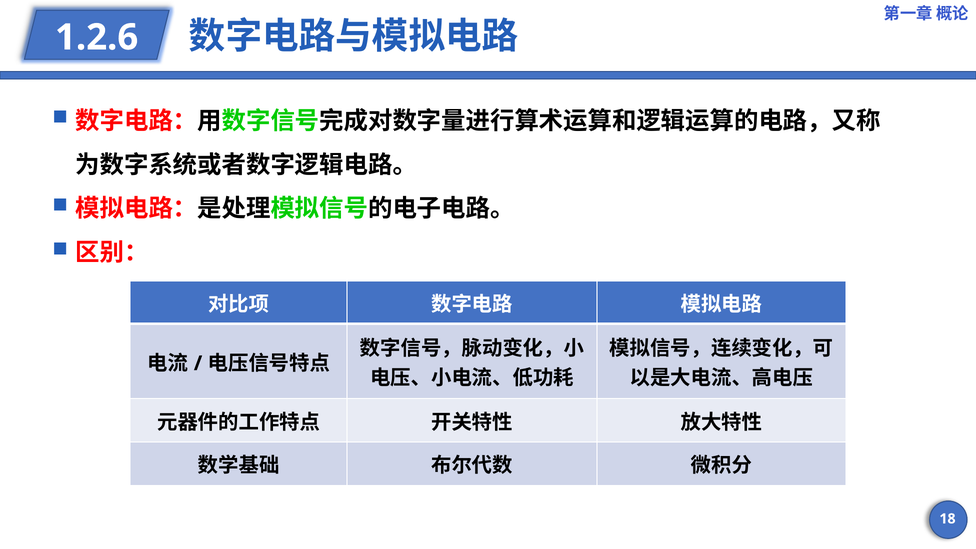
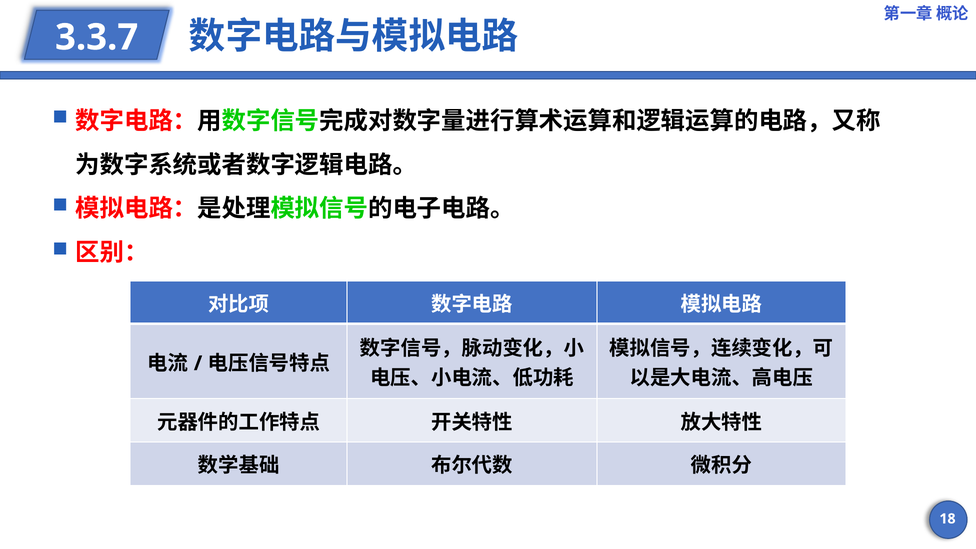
1.2.6: 1.2.6 -> 3.3.7 (97, 37)
